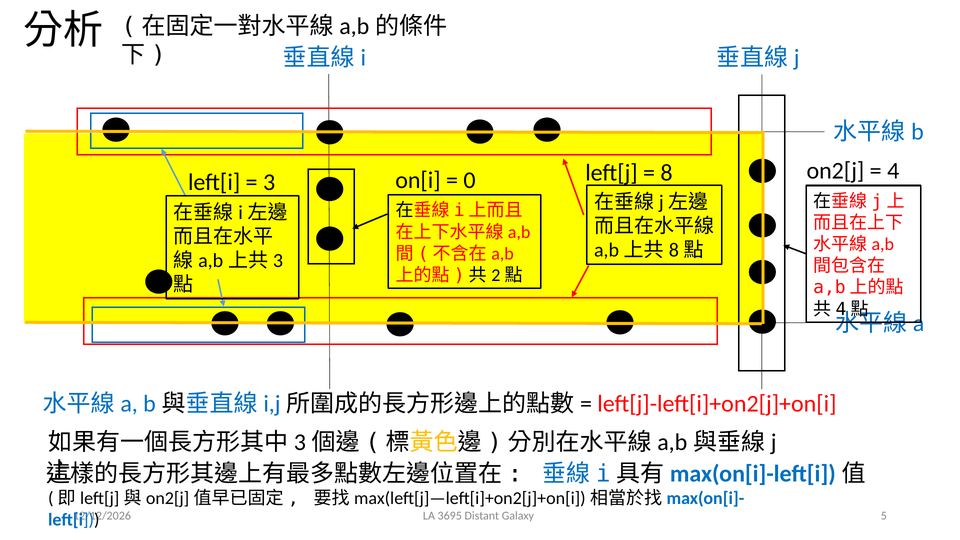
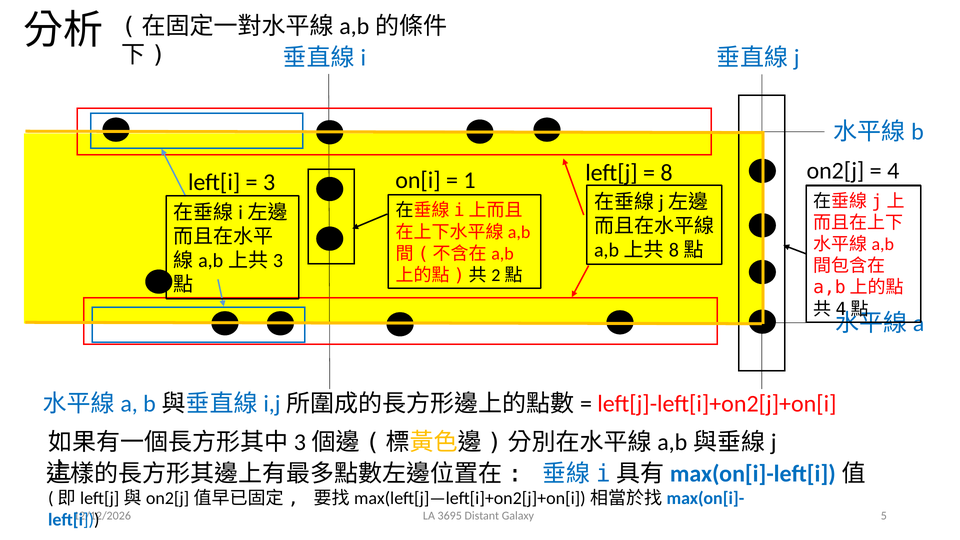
0: 0 -> 1 (470, 180)
